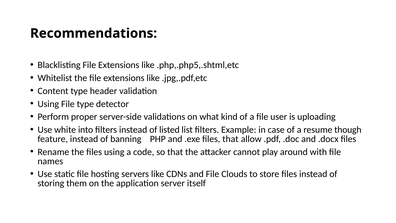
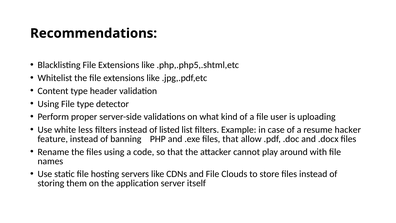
into: into -> less (85, 130)
though: though -> hacker (348, 130)
